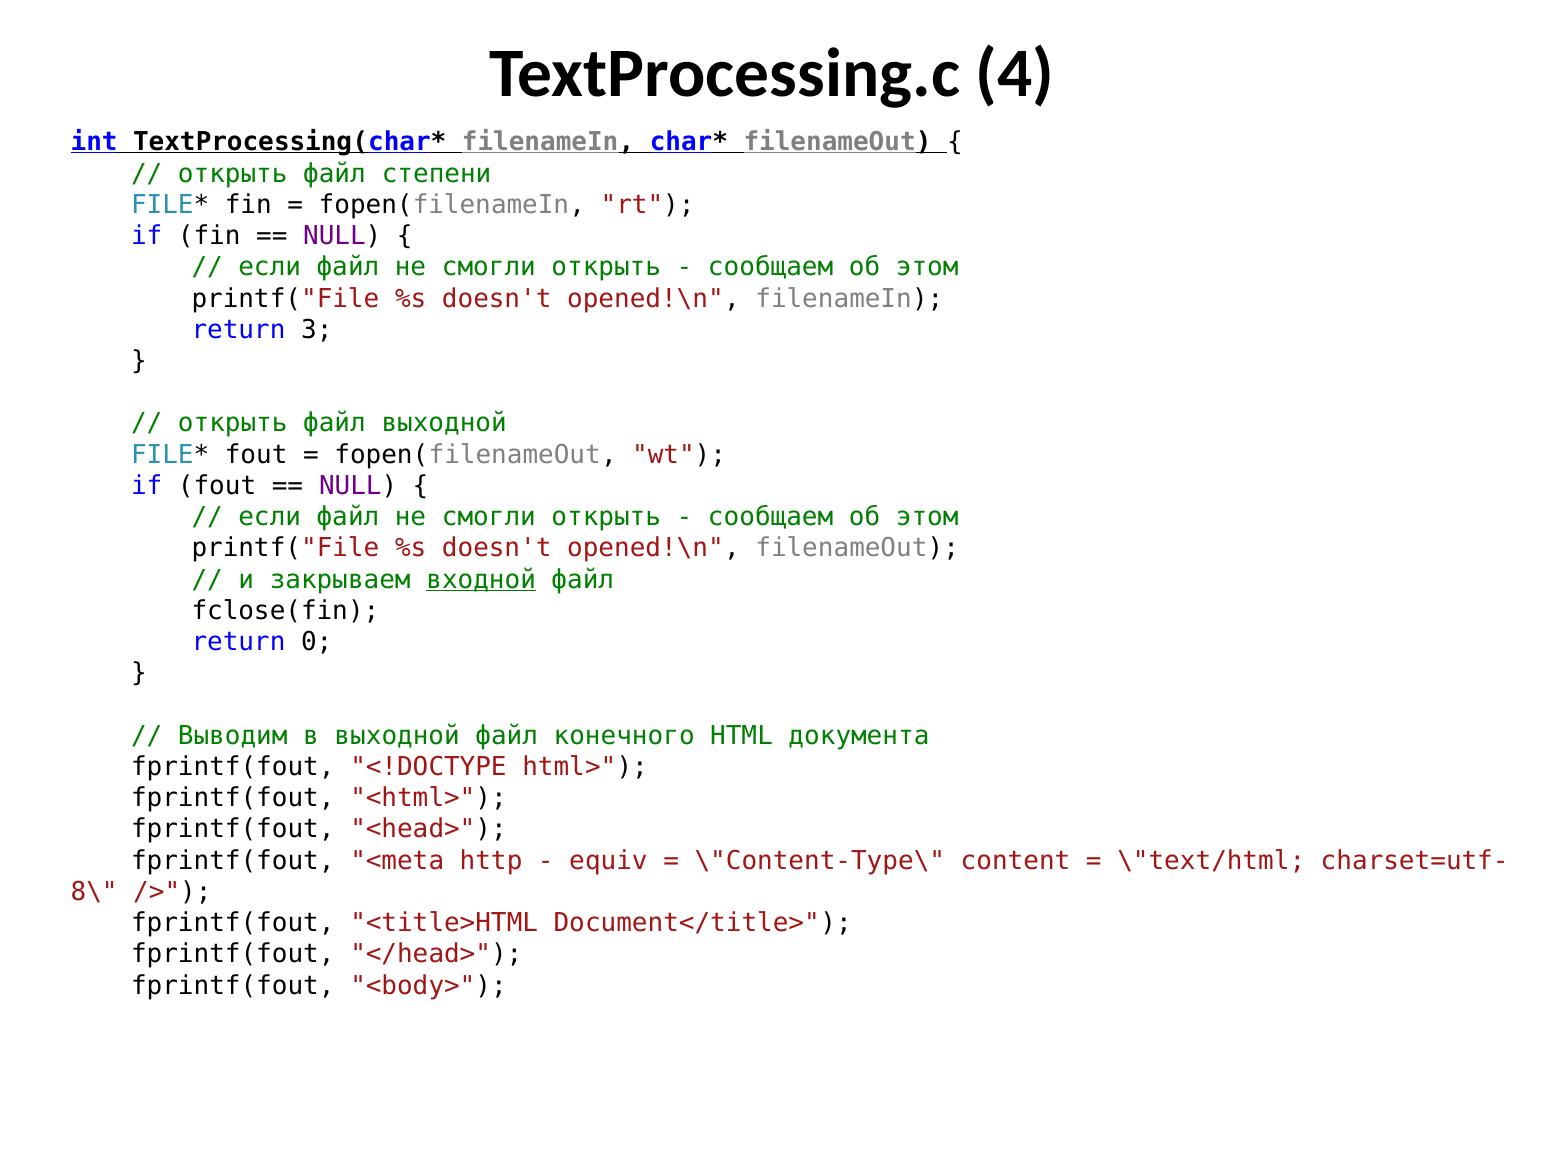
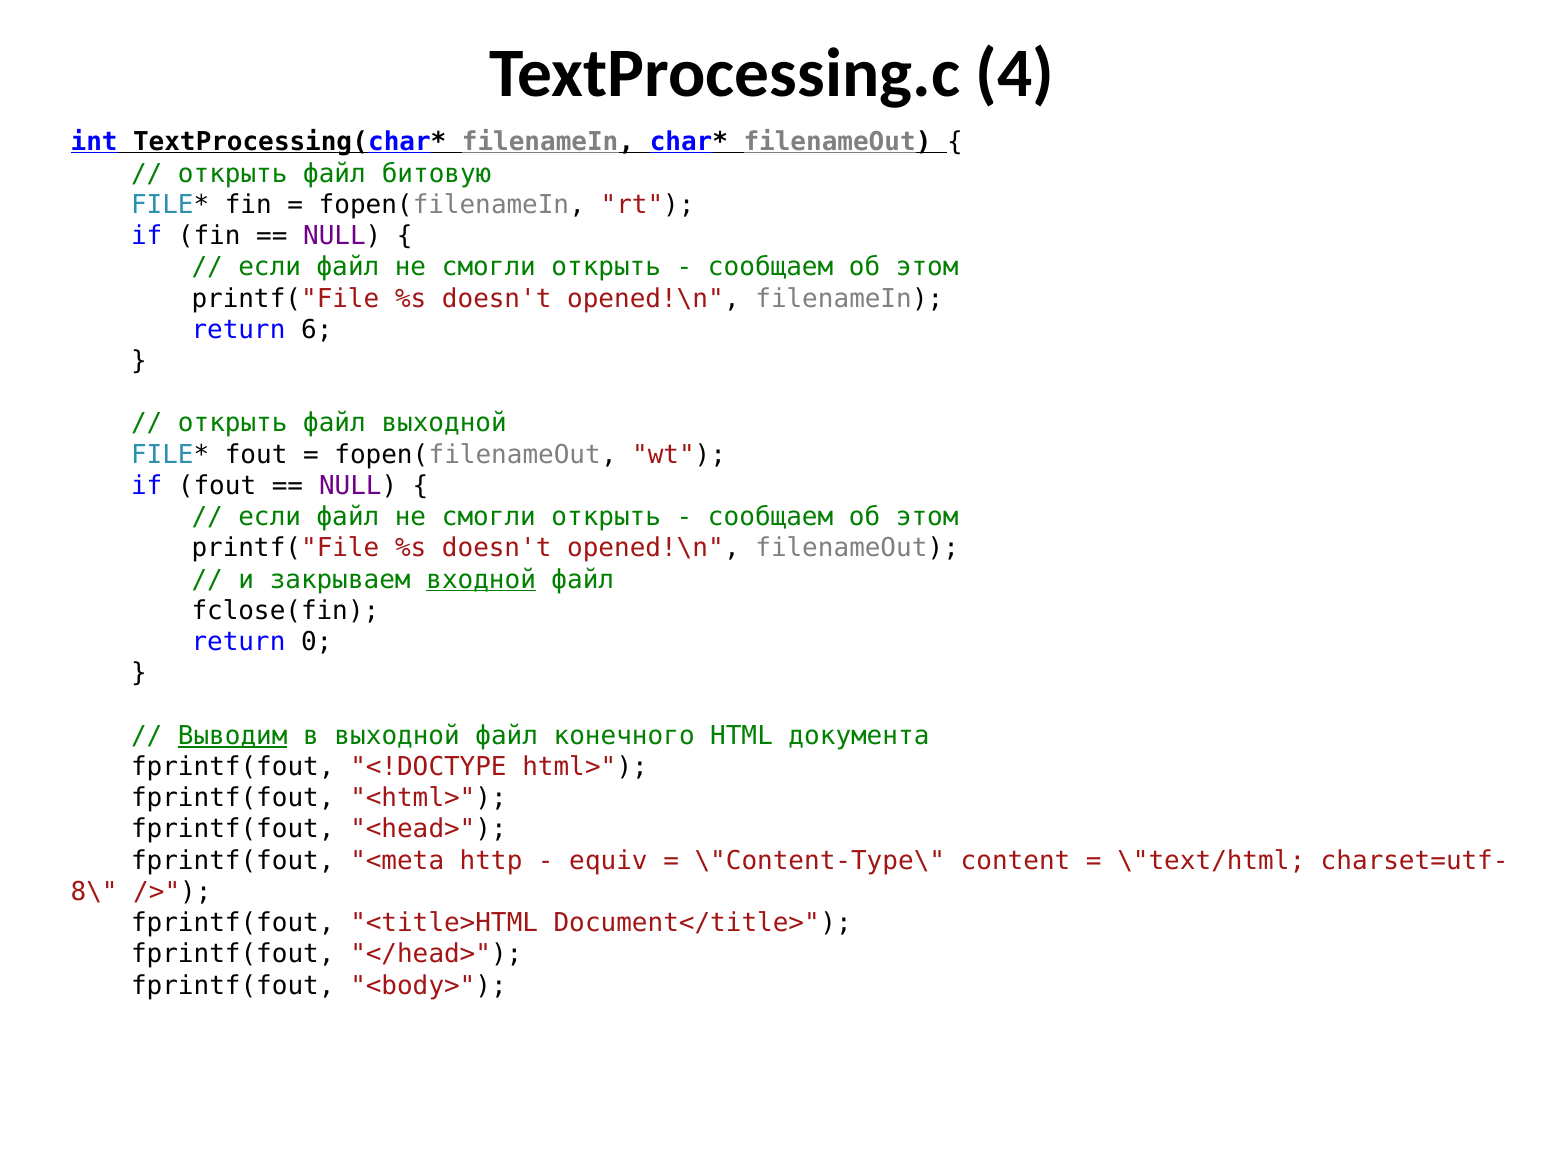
степени: степени -> битовую (437, 174)
3: 3 -> 6 (317, 330)
Выводим underline: none -> present (233, 736)
